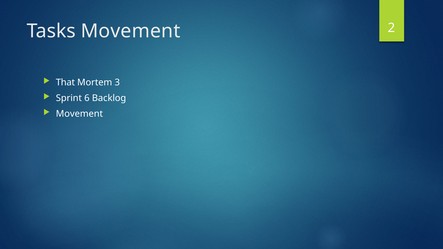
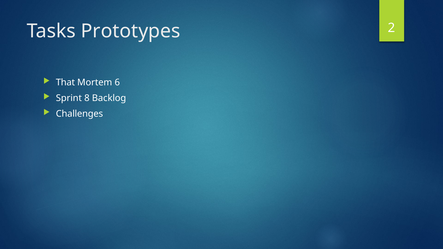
Tasks Movement: Movement -> Prototypes (131, 31)
3: 3 -> 6 (117, 82)
6: 6 -> 8 (87, 98)
Movement: Movement -> Challenges (79, 114)
